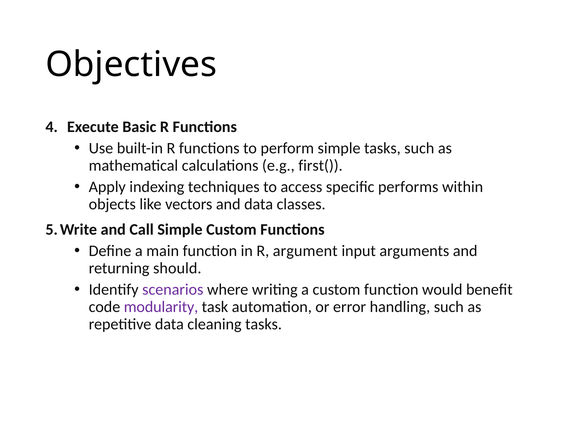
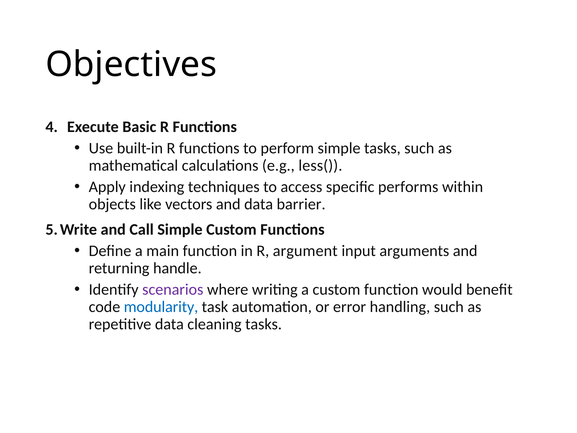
first(: first( -> less( (320, 165)
classes: classes -> barrier (301, 204)
should: should -> handle (177, 268)
modularity colour: purple -> blue (161, 307)
